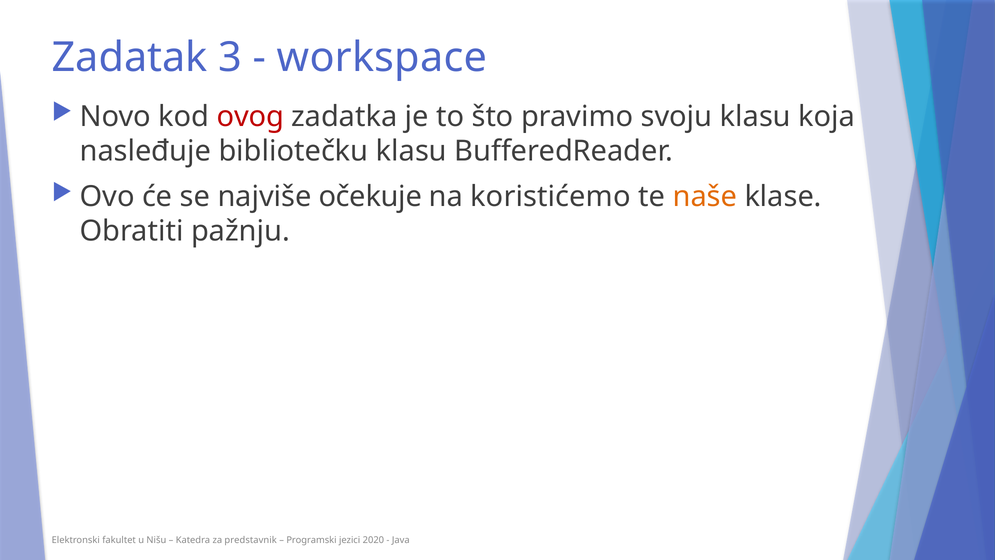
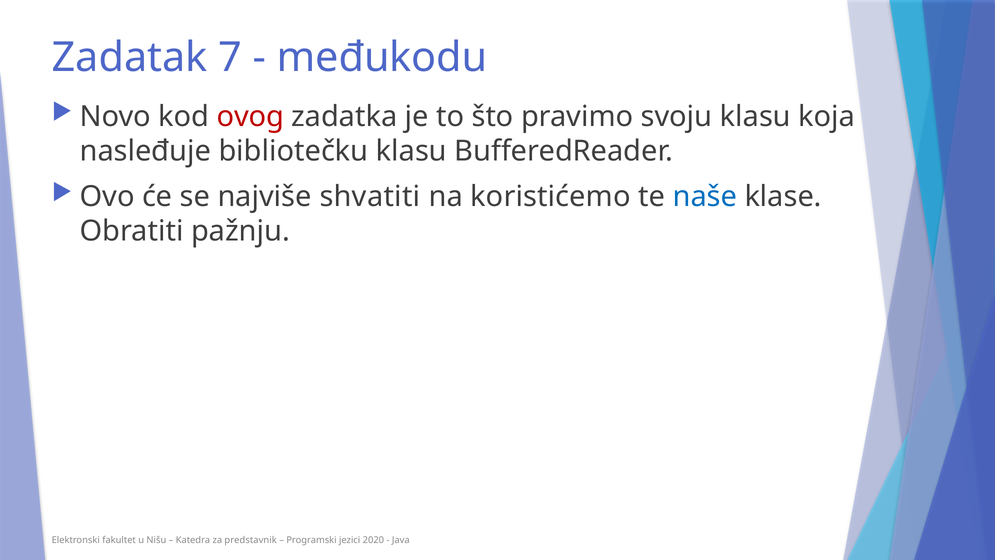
3: 3 -> 7 (230, 58)
workspace: workspace -> međukodu (382, 58)
očekuje: očekuje -> shvatiti (370, 196)
naše colour: orange -> blue (705, 196)
